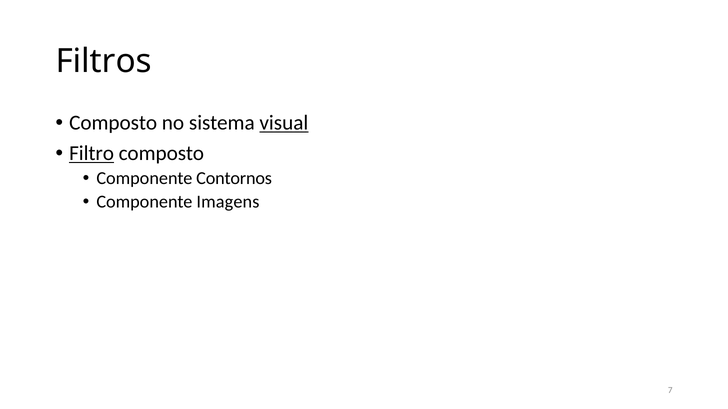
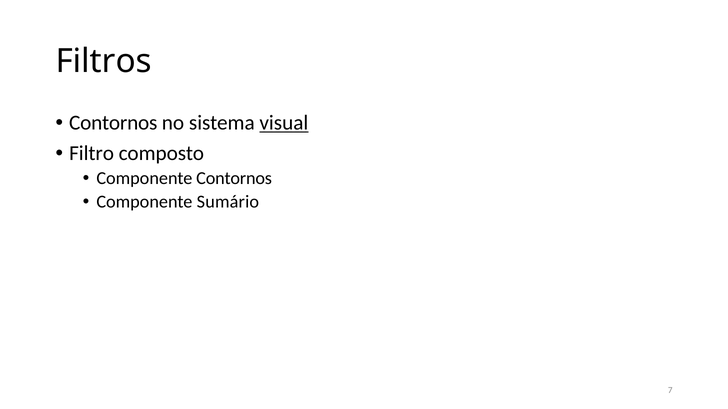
Composto: Composto -> Contornos (113, 123)
Filtro underline: present -> none (92, 154)
Imagens: Imagens -> Sumário (228, 202)
